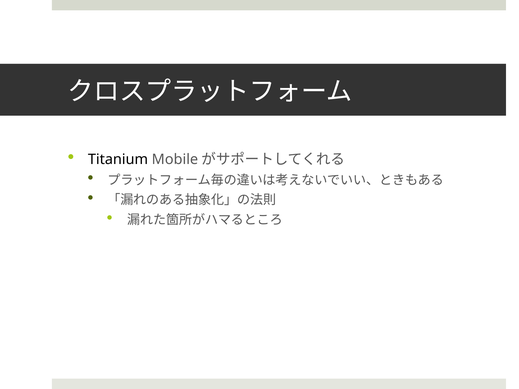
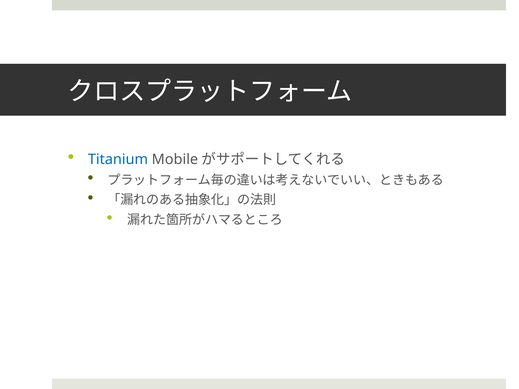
Titanium colour: black -> blue (118, 160)
